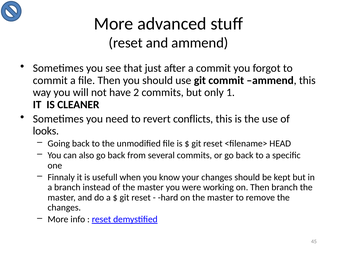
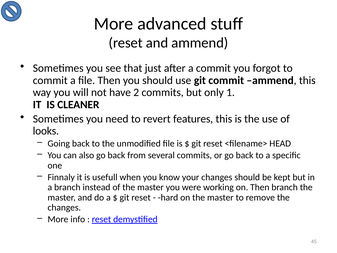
conflicts: conflicts -> features (193, 119)
